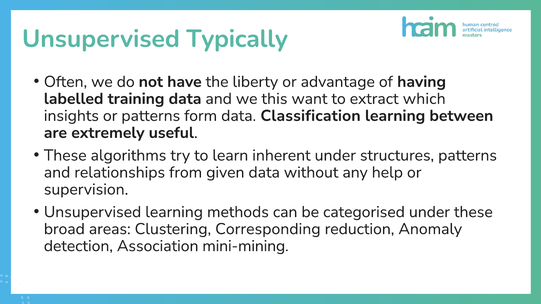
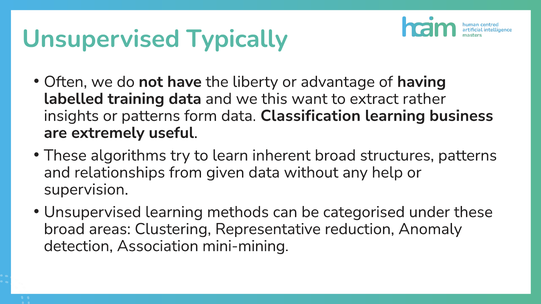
which: which -> rather (424, 99)
between: between -> business (461, 116)
inherent under: under -> broad (335, 155)
Corresponding: Corresponding -> Representative (268, 229)
